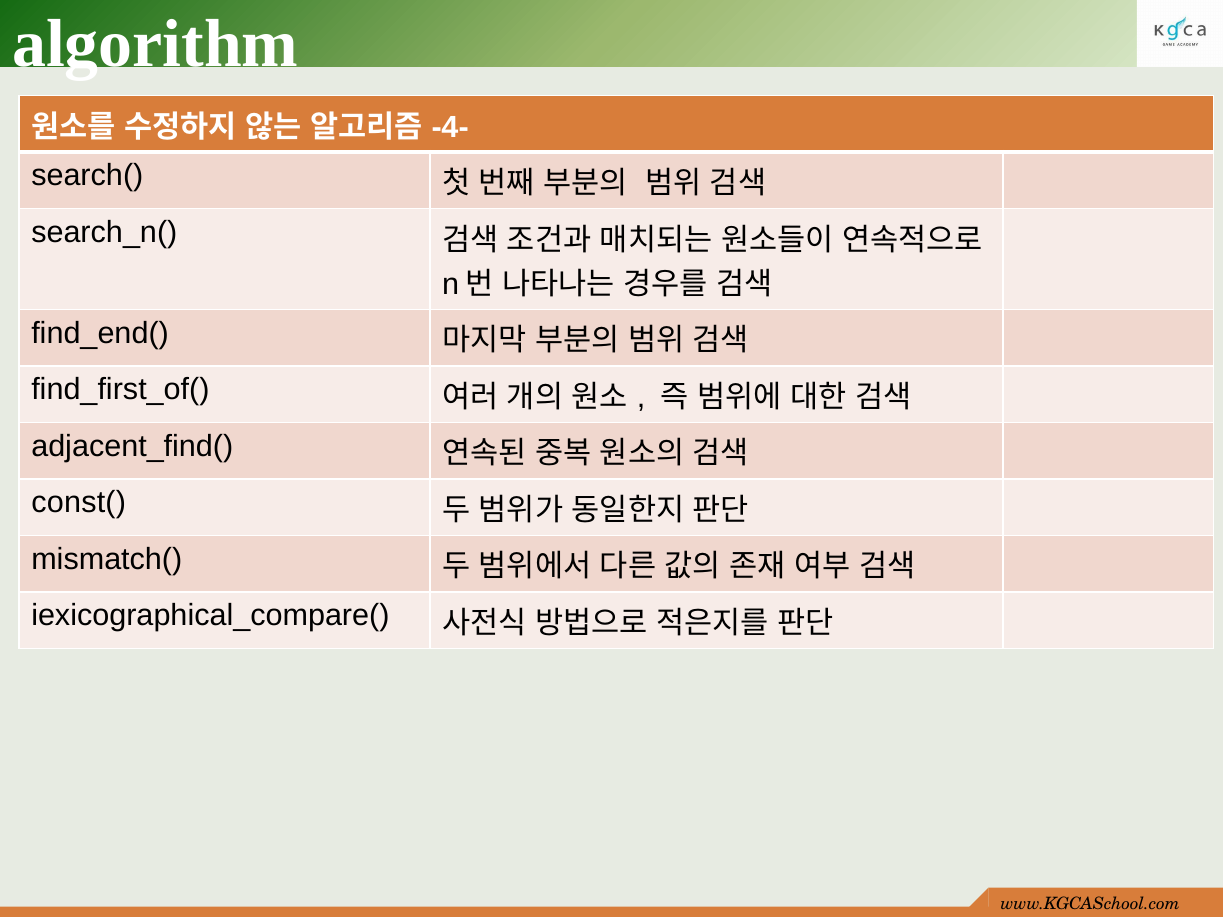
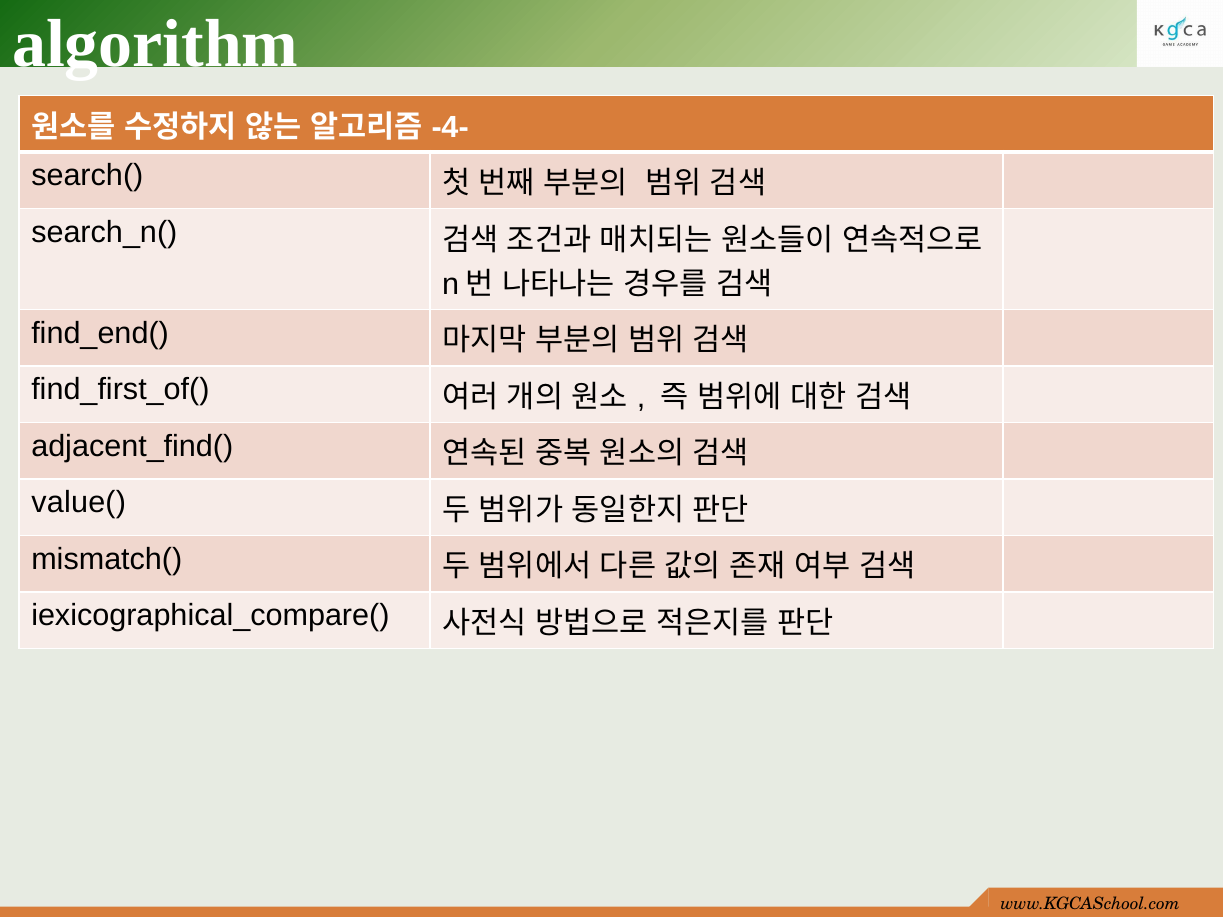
const(: const( -> value( (79, 503)
